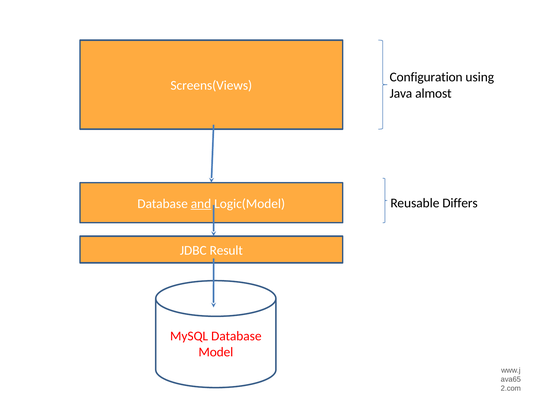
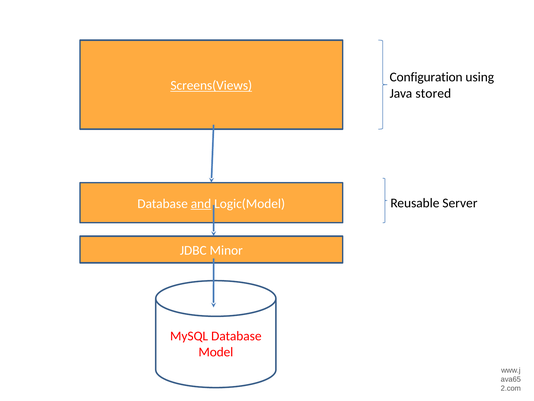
Screens(Views underline: none -> present (211, 85)
almost: almost -> stored (433, 93)
Differs: Differs -> Server (460, 203)
Result: Result -> Minor (226, 250)
